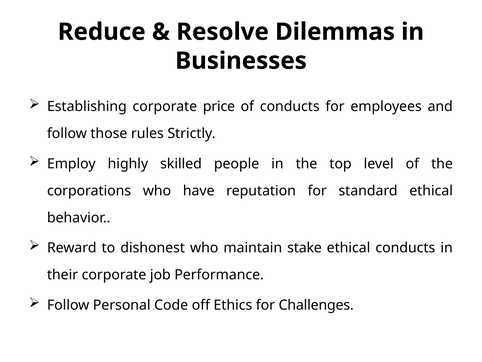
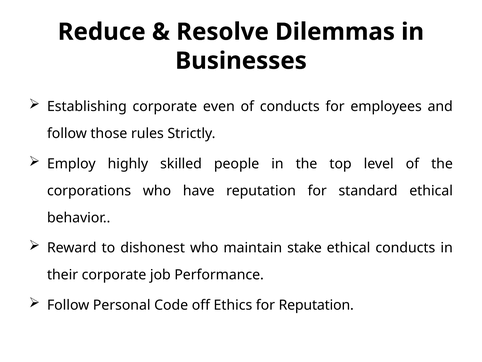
price: price -> even (219, 106)
for Challenges: Challenges -> Reputation (316, 305)
